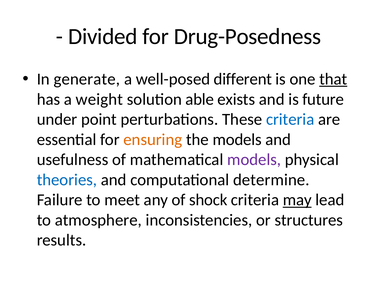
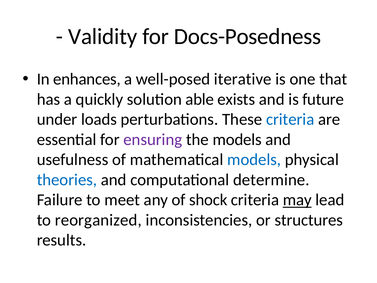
Divided: Divided -> Validity (103, 36)
Drug-Posedness: Drug-Posedness -> Docs-Posedness (248, 36)
generate: generate -> enhances (87, 79)
different: different -> iterative (243, 79)
that underline: present -> none (333, 79)
weight: weight -> quickly (99, 99)
point: point -> loads (99, 119)
ensuring colour: orange -> purple (153, 139)
models colour: purple -> blue (254, 160)
atmosphere: atmosphere -> reorganized (98, 220)
